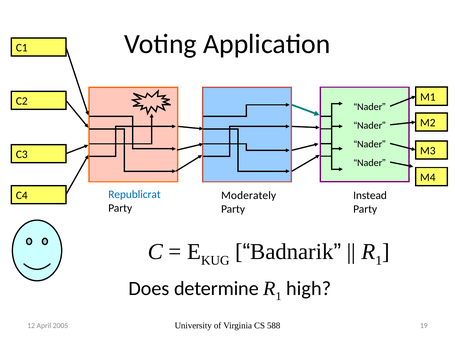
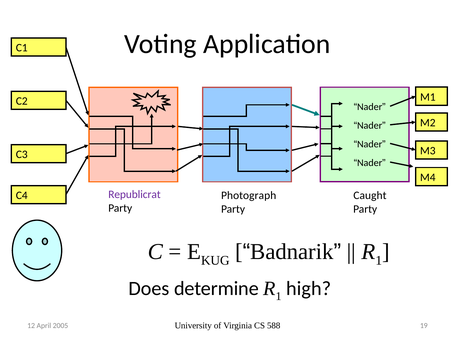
Republicrat colour: blue -> purple (134, 194)
Moderately: Moderately -> Photograph (249, 196)
Instead: Instead -> Caught (370, 196)
